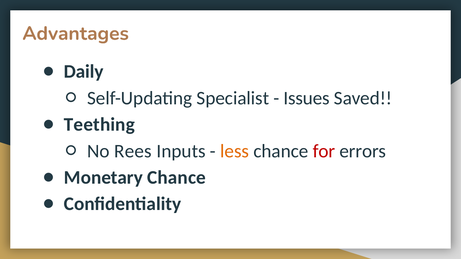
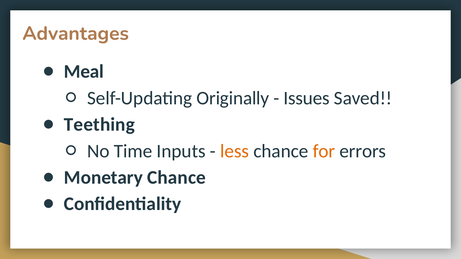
Daily: Daily -> Meal (84, 72)
Specialist: Specialist -> Originally (233, 98)
Rees: Rees -> Time (133, 151)
for colour: red -> orange (324, 151)
